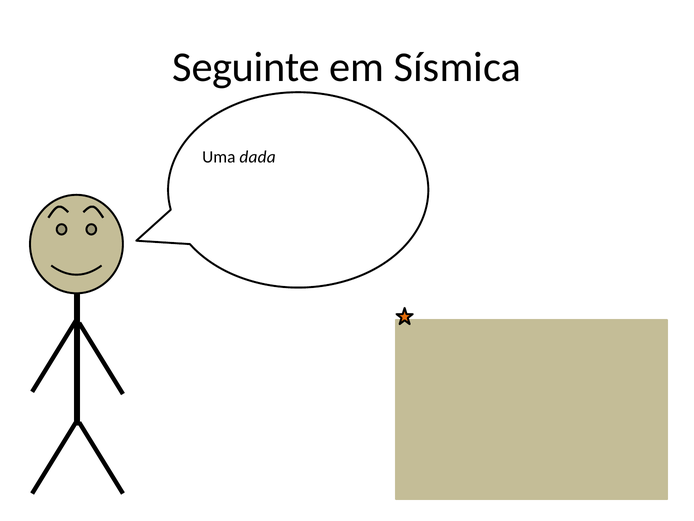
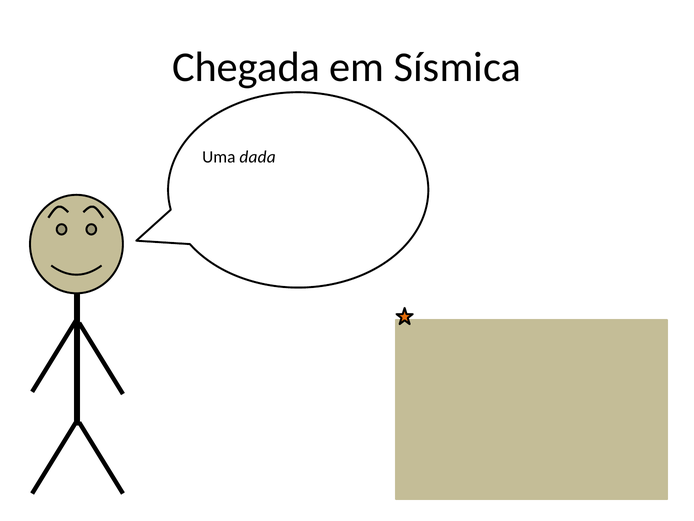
Seguinte: Seguinte -> Chegada (246, 67)
